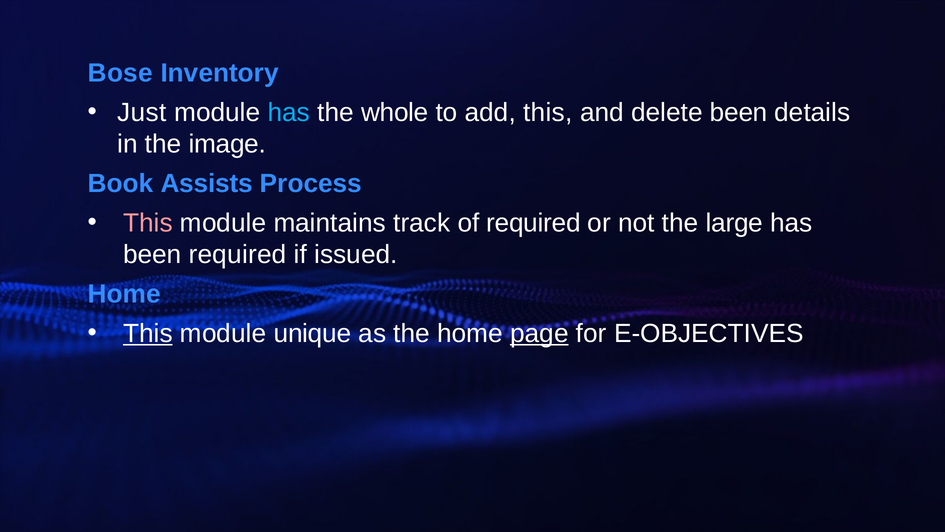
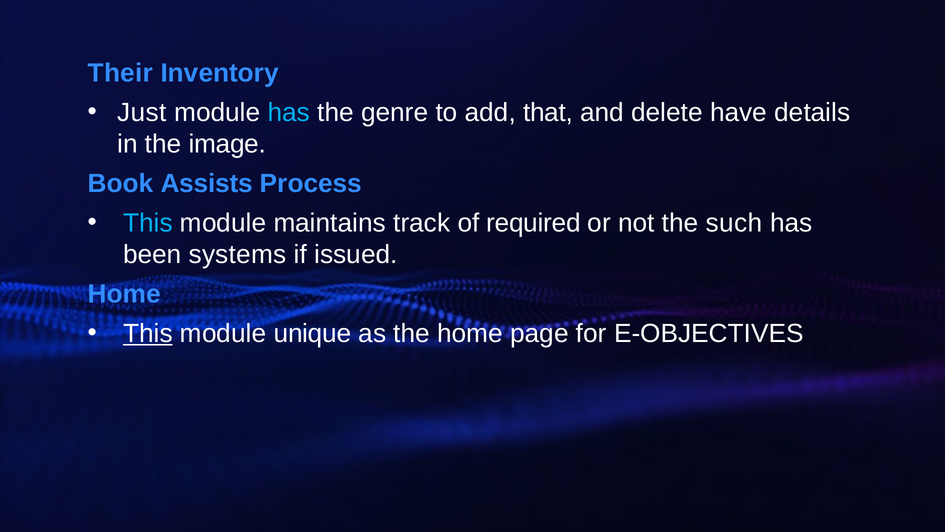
Bose: Bose -> Their (120, 73)
whole: whole -> genre (395, 113)
add this: this -> that (548, 113)
delete been: been -> have (739, 113)
This colour: pink -> light blue (148, 223)
large: large -> such (734, 223)
been required: required -> systems (238, 254)
page underline: present -> none (539, 333)
